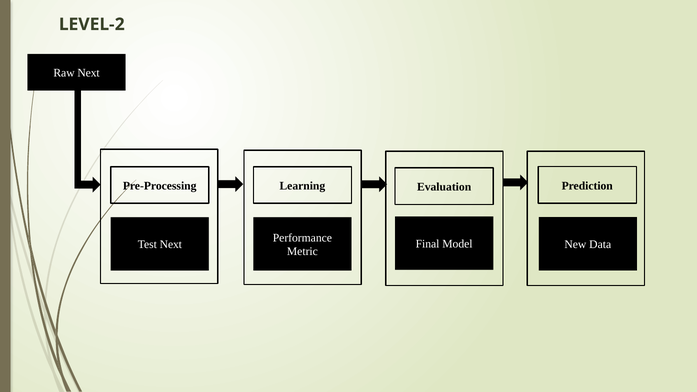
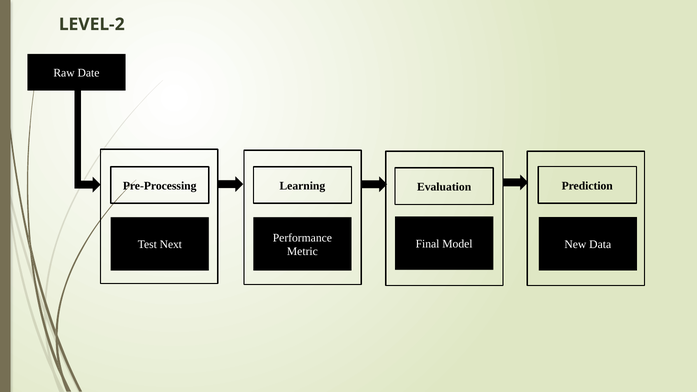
Raw Next: Next -> Date (89, 73)
